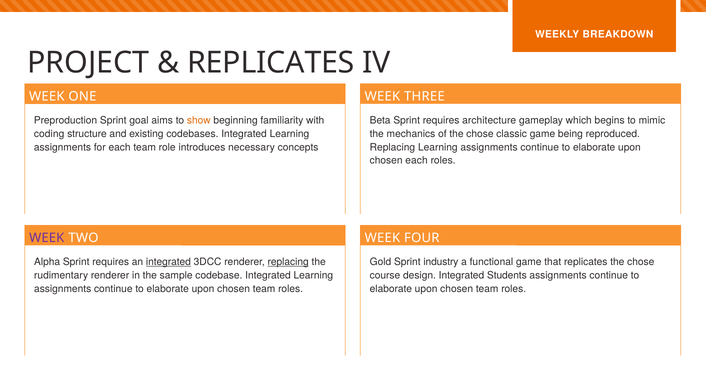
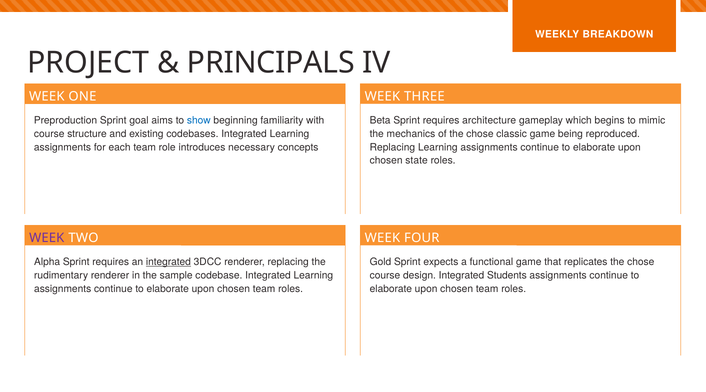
REPLICATES: REPLICATES -> PRINCIPALS (271, 63)
show colour: orange -> blue (199, 121)
coding: coding -> course (49, 134)
chosen each: each -> state (417, 161)
replacing underline: present -> none (288, 262)
industry: industry -> expects (441, 262)
